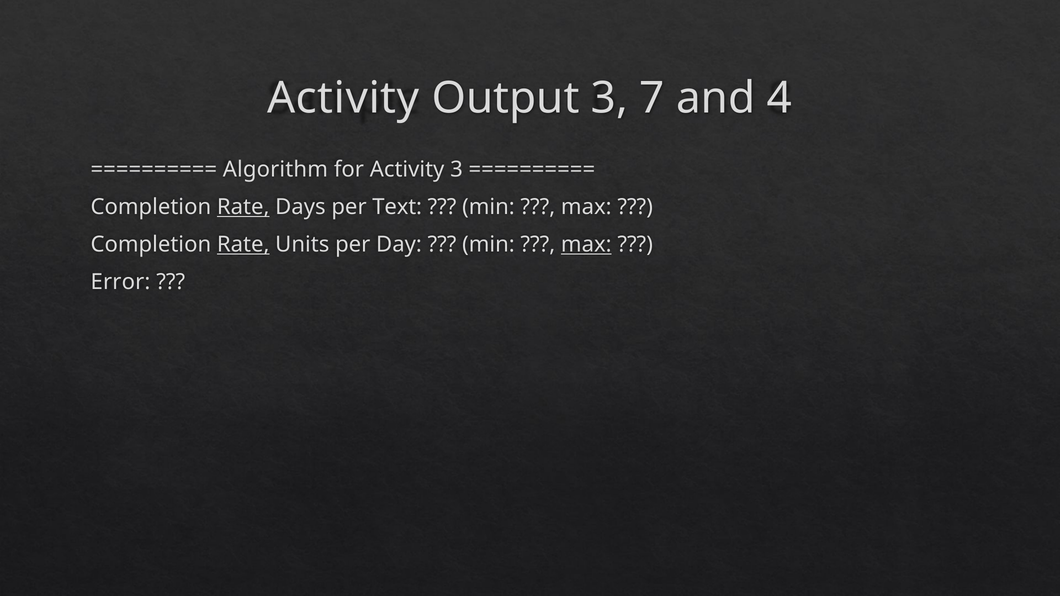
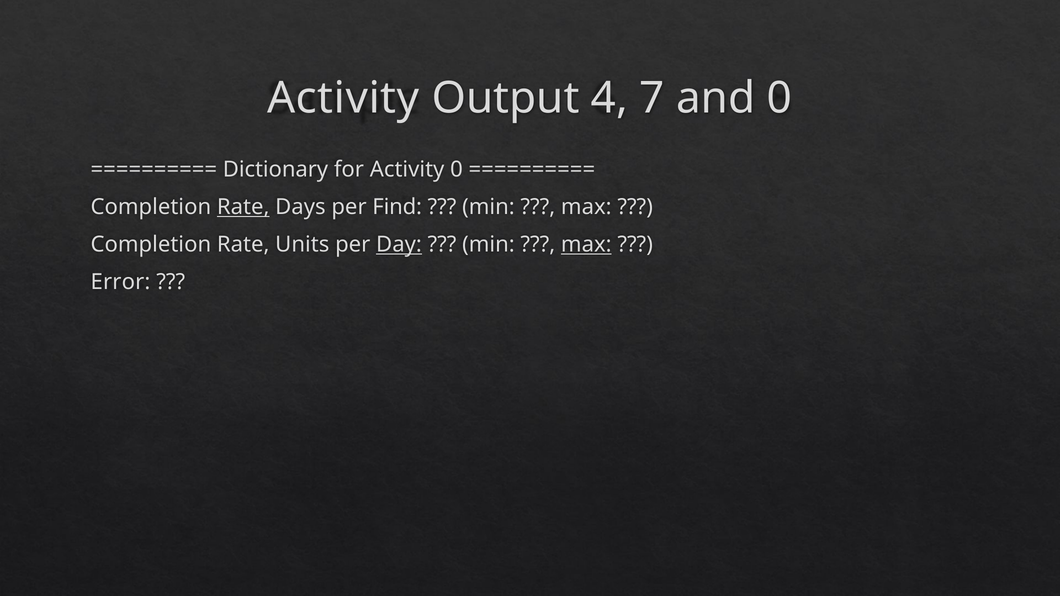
Output 3: 3 -> 4 (610, 98)
and 4: 4 -> 0 (779, 98)
Algorithm: Algorithm -> Dictionary (275, 169)
Activity 3: 3 -> 0 (457, 169)
Text: Text -> Find (397, 207)
Rate underline: present -> none (243, 245)
Day underline: none -> present (399, 245)
